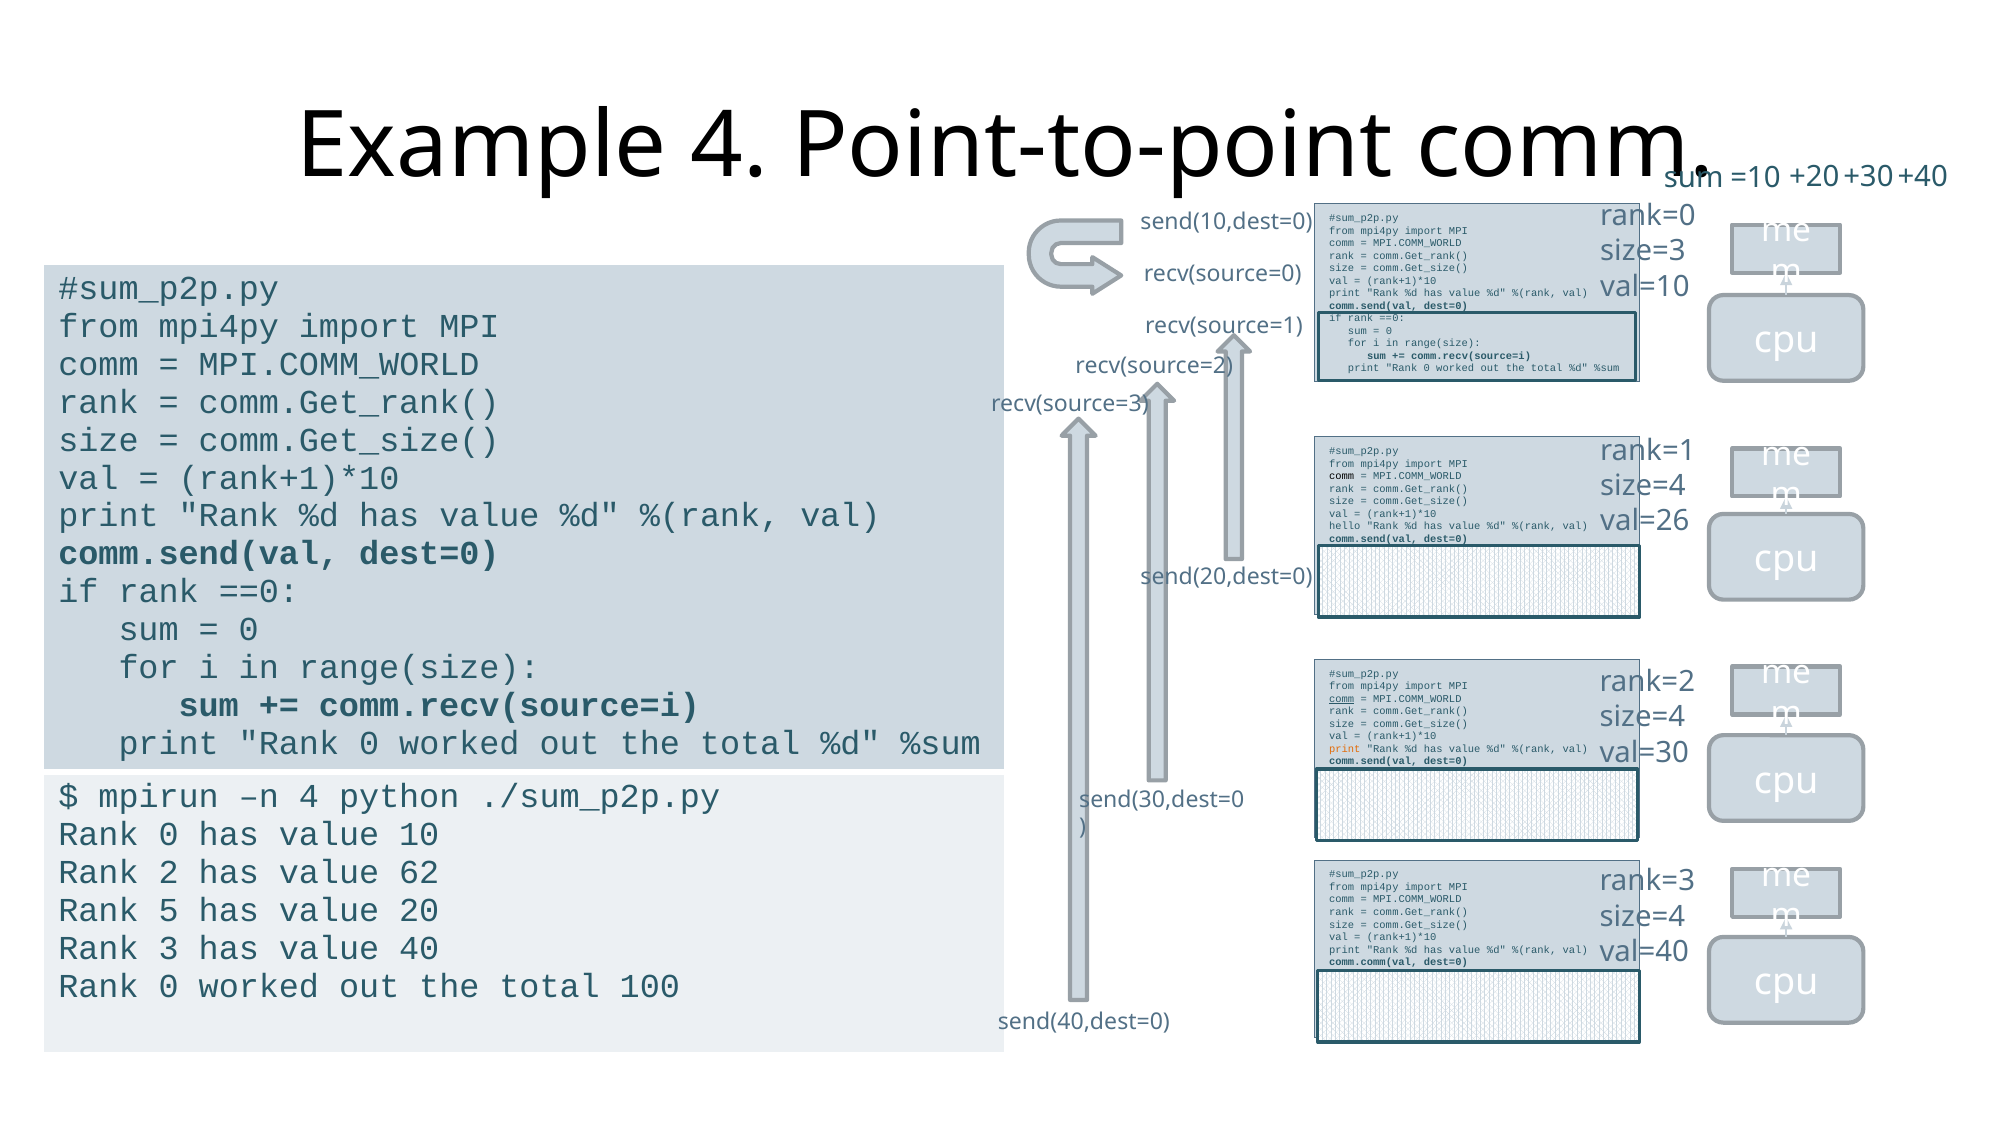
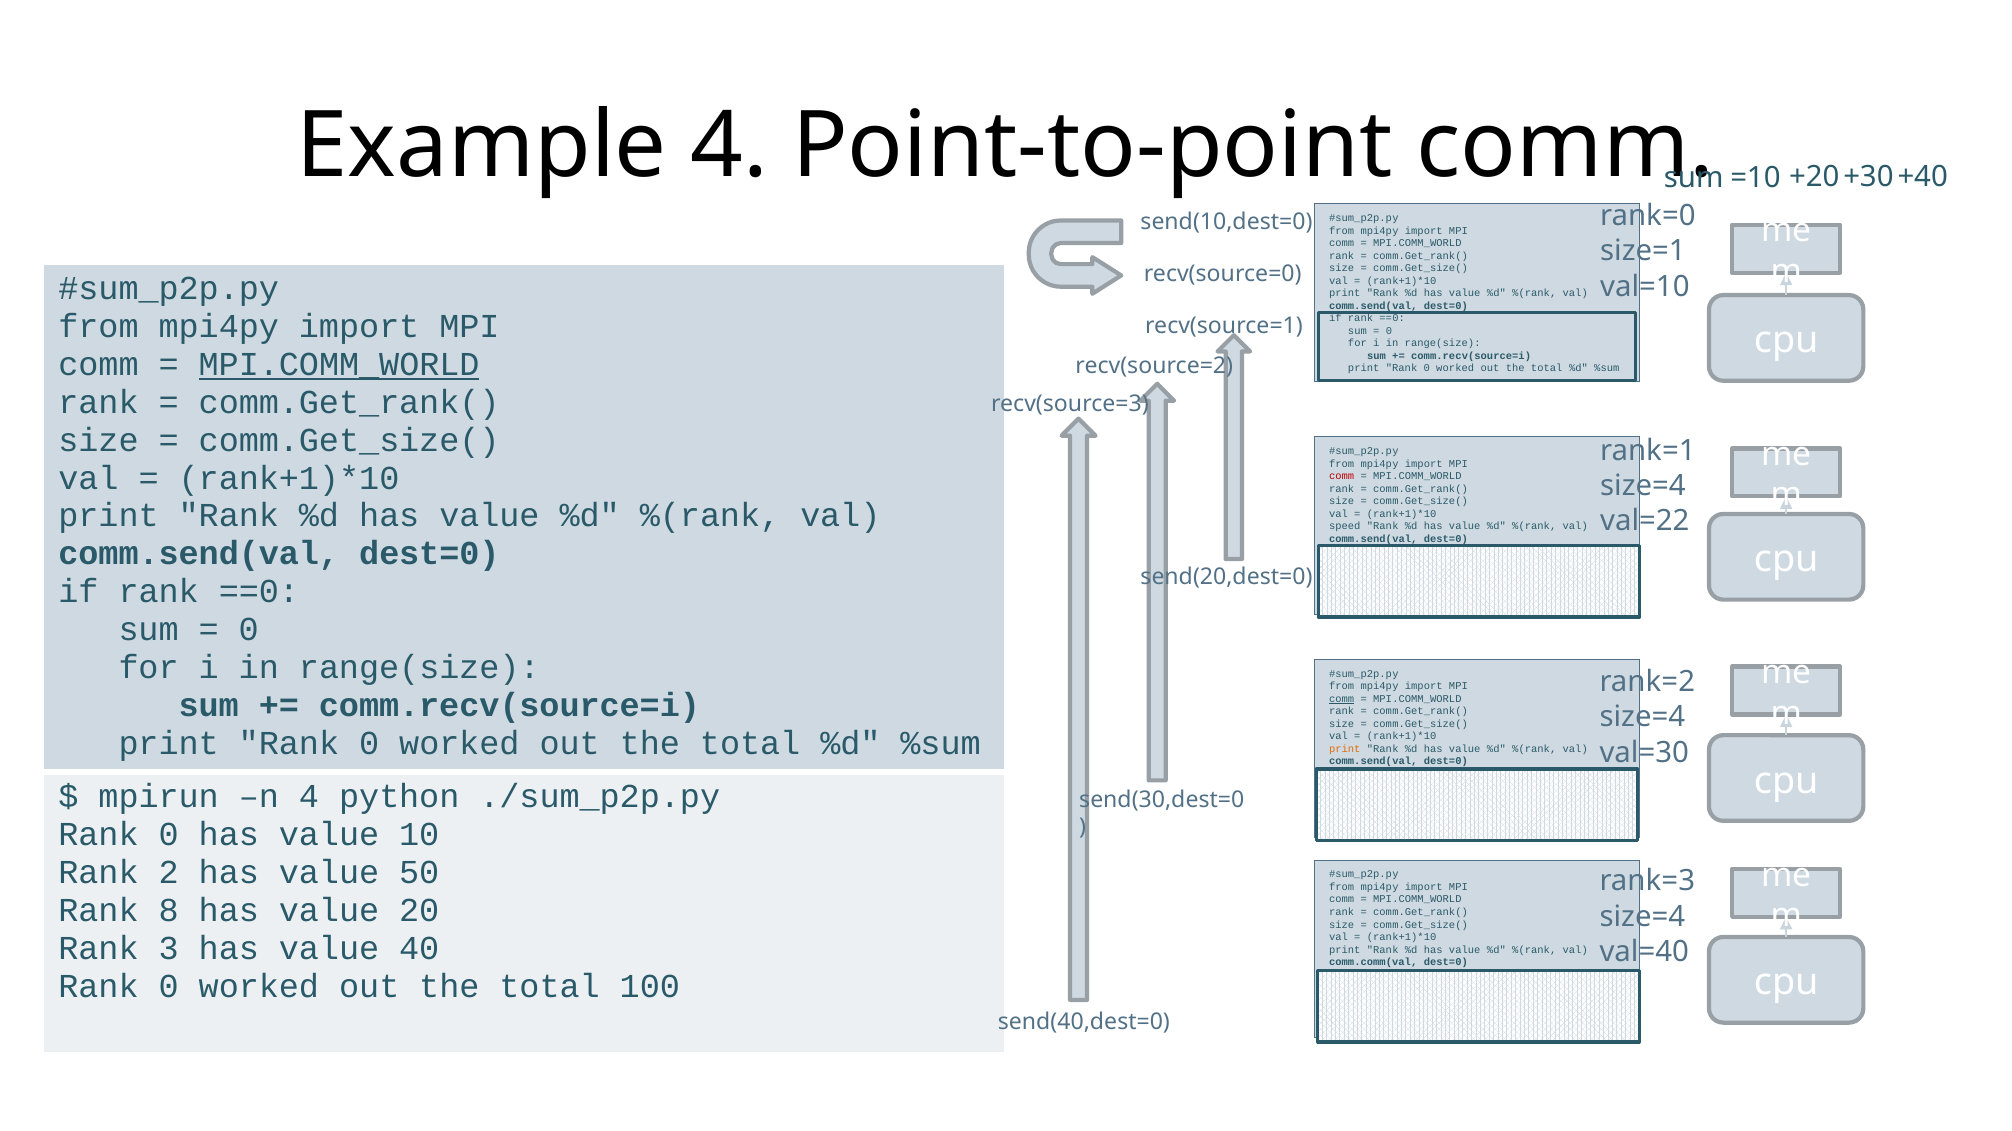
size=3: size=3 -> size=1 (1643, 251)
MPI.COMM_WORLD underline: none -> present (339, 364)
comm colour: black -> red (1342, 477)
val=26: val=26 -> val=22 (1645, 521)
hello: hello -> speed (1345, 527)
62: 62 -> 50 (419, 873)
5: 5 -> 8 (169, 911)
